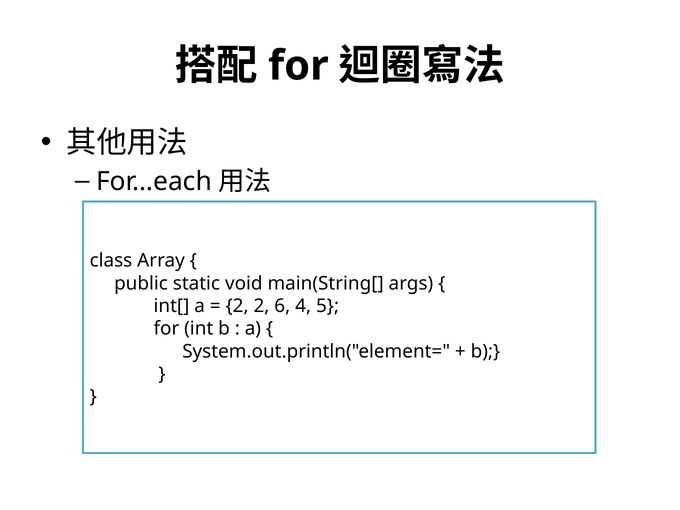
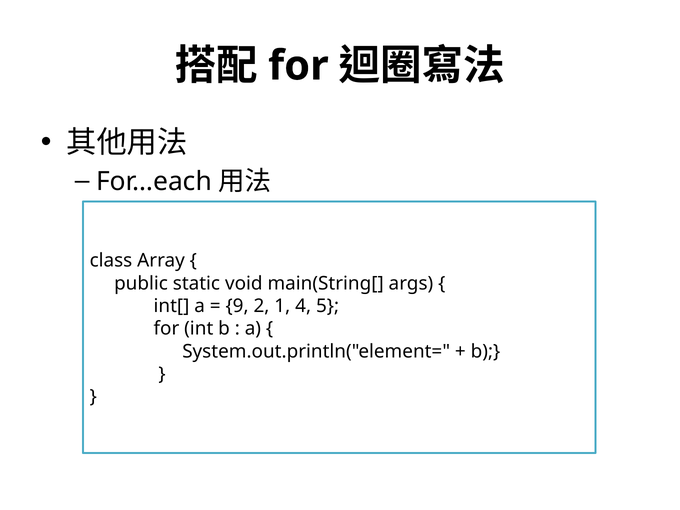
2: 2 -> 9 (237, 306)
6: 6 -> 1 (282, 306)
